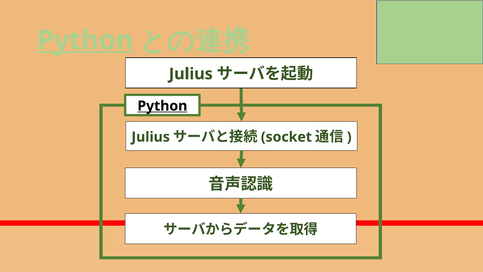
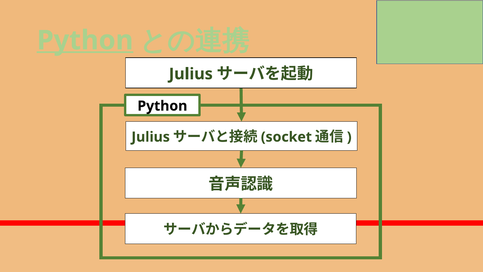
Python underline: present -> none (162, 106)
